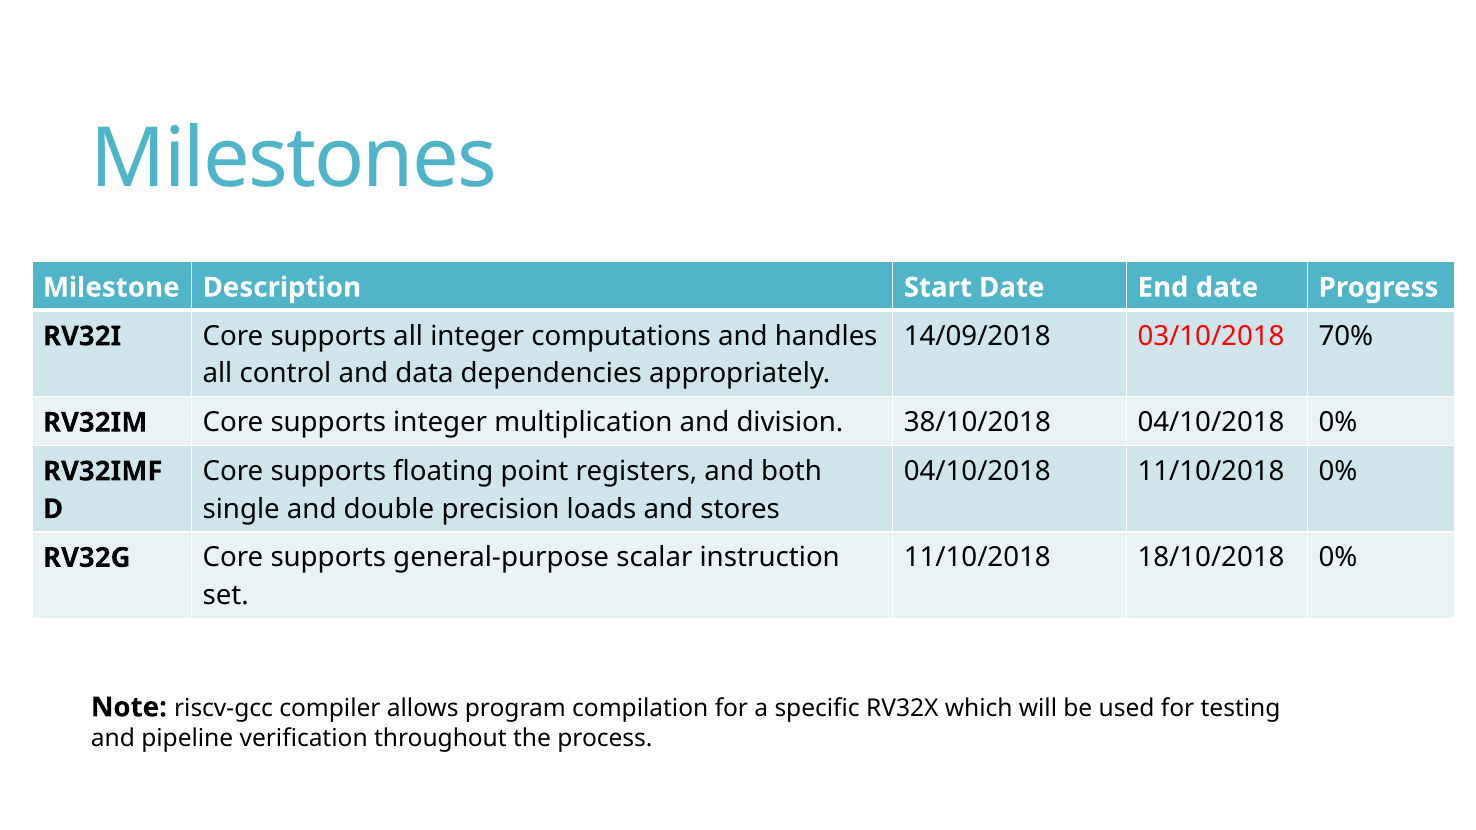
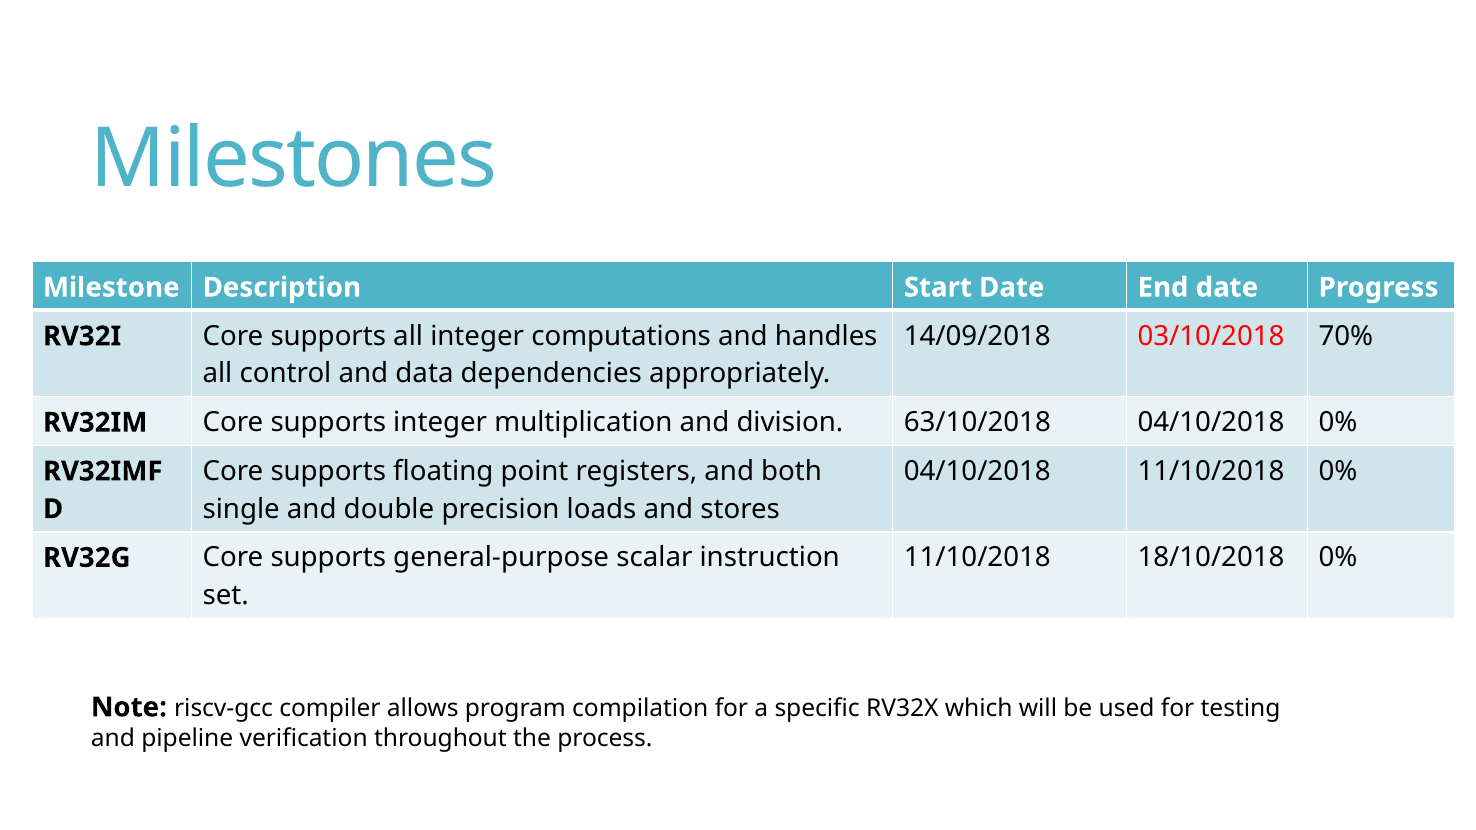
38/10/2018: 38/10/2018 -> 63/10/2018 (977, 423)
